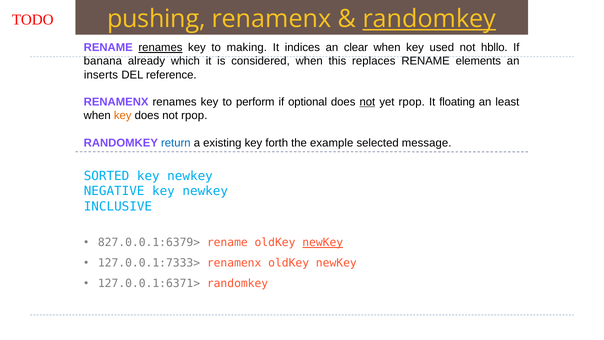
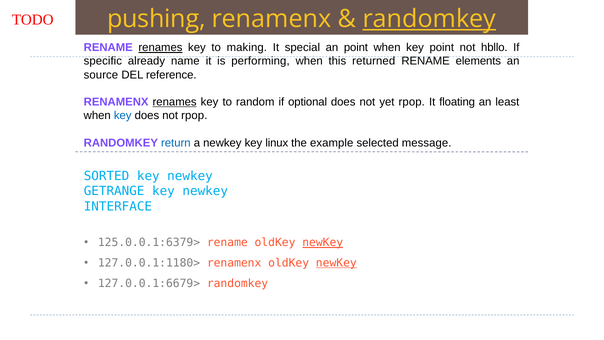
indices: indices -> special (302, 48)
an clear: clear -> point (356, 48)
key used: used -> point (442, 48)
banana: banana -> specific (103, 61)
which: which -> name (185, 61)
considered: considered -> performing (260, 61)
replaces: replaces -> returned (374, 61)
inserts: inserts -> source (101, 75)
renames underline: none -> present (175, 102)
perform: perform -> random (255, 102)
not underline: present -> none (367, 102)
key colour: orange -> blue (123, 116)
a existing: existing -> newkey (222, 143)
forth: forth -> linux (277, 143)
NEGATIVE: NEGATIVE -> GETRANGE (114, 191)
INCLUSIVE: INCLUSIVE -> INTERFACE (118, 206)
827.0.0.1:6379>: 827.0.0.1:6379> -> 125.0.0.1:6379> (149, 242)
127.0.0.1:7333>: 127.0.0.1:7333> -> 127.0.0.1:1180> (149, 263)
newKey underline: none -> present (336, 263)
127.0.0.1:6371>: 127.0.0.1:6371> -> 127.0.0.1:6679> (149, 283)
